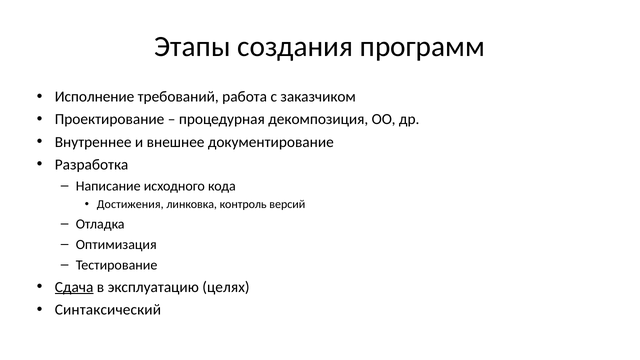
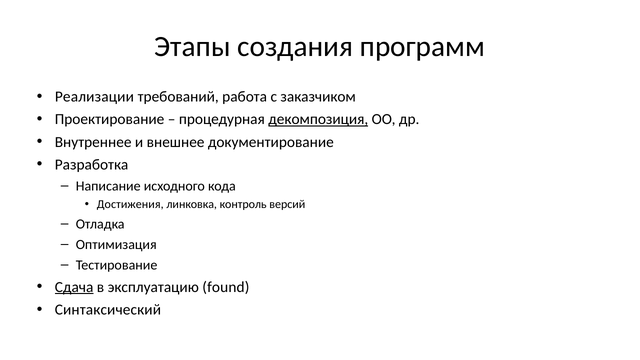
Исполнение: Исполнение -> Реализации (94, 97)
декомпозиция underline: none -> present (318, 119)
целях: целях -> found (226, 287)
